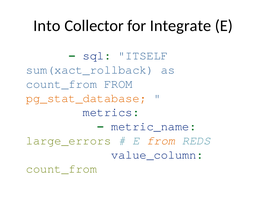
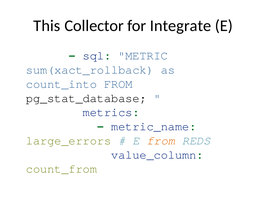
Into: Into -> This (47, 26)
ITSELF: ITSELF -> METRIC (143, 56)
count_from: count_from -> count_into (61, 84)
pg_stat_database colour: orange -> black (86, 98)
